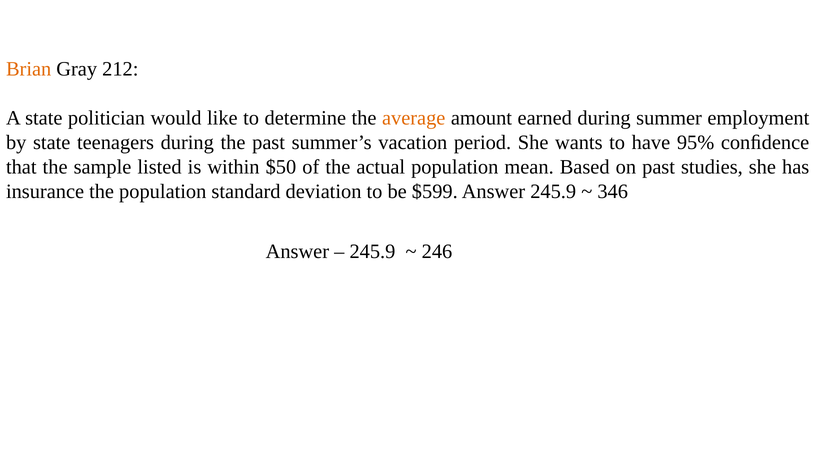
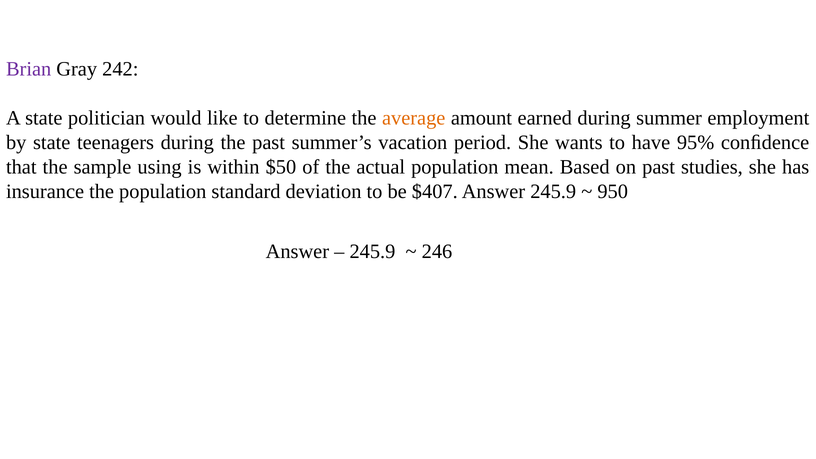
Brian colour: orange -> purple (29, 69)
212: 212 -> 242 (120, 69)
listed: listed -> using (160, 167)
$599: $599 -> $407 (435, 191)
346: 346 -> 950 (613, 191)
